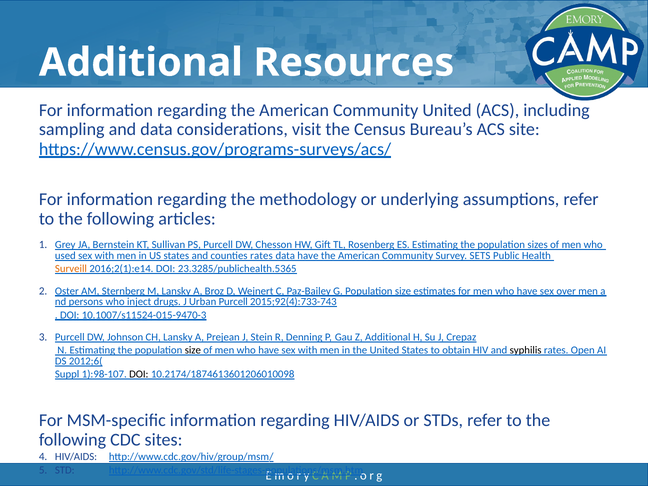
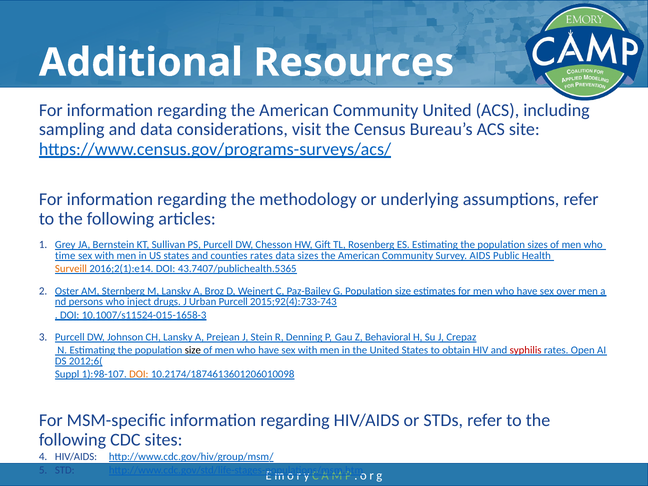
used: used -> time (65, 256)
data have: have -> sizes (308, 256)
SETS: SETS -> AIDS (480, 256)
23.3285/publichealth.5365: 23.3285/publichealth.5365 -> 43.7407/publichealth.5365 (237, 269)
10.1007/s11524-015-9470-3: 10.1007/s11524-015-9470-3 -> 10.1007/s11524-015-1658-3 (144, 315)
Z Additional: Additional -> Behavioral (388, 337)
syphilis colour: black -> red (526, 350)
DOI colour: black -> orange (139, 374)
